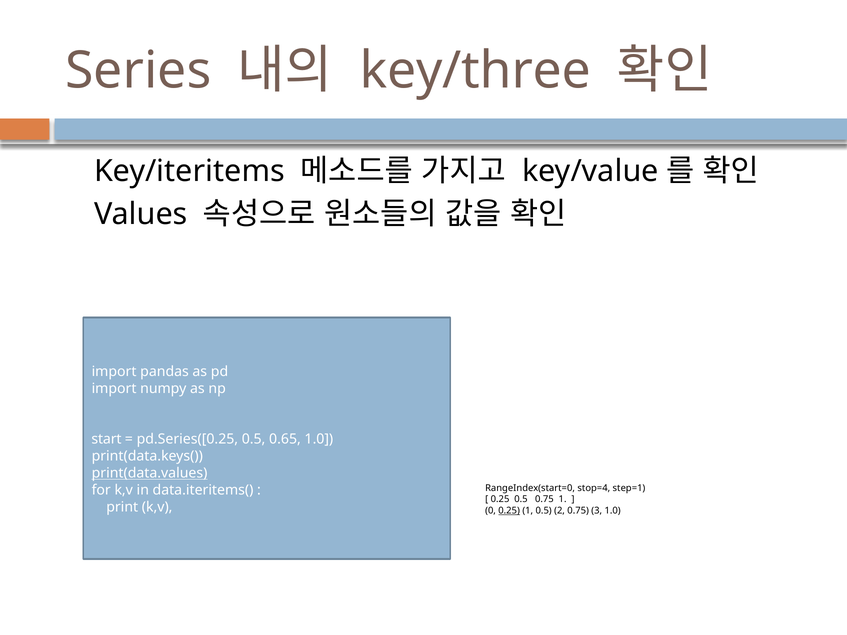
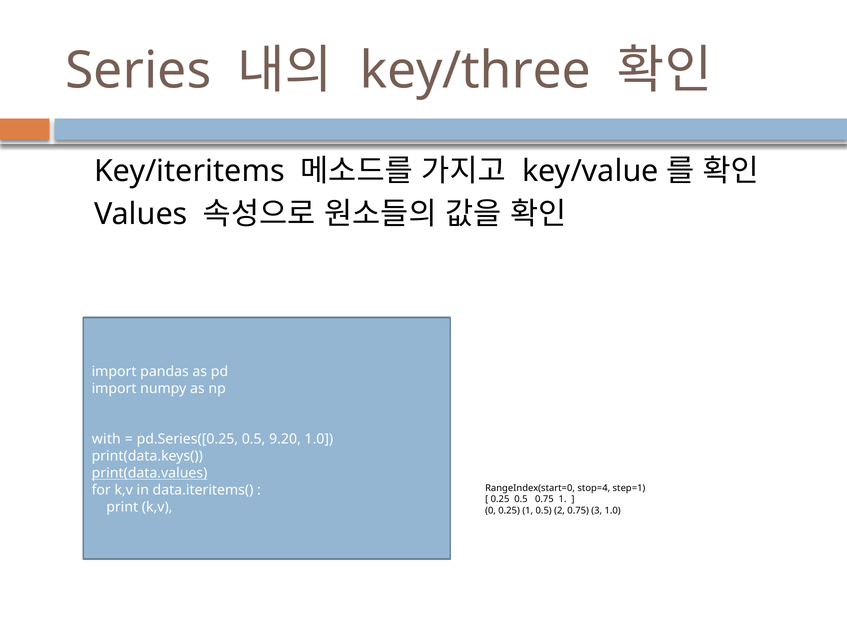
start: start -> with (106, 439)
0.65: 0.65 -> 9.20 (285, 439)
0.25 underline: present -> none (509, 511)
